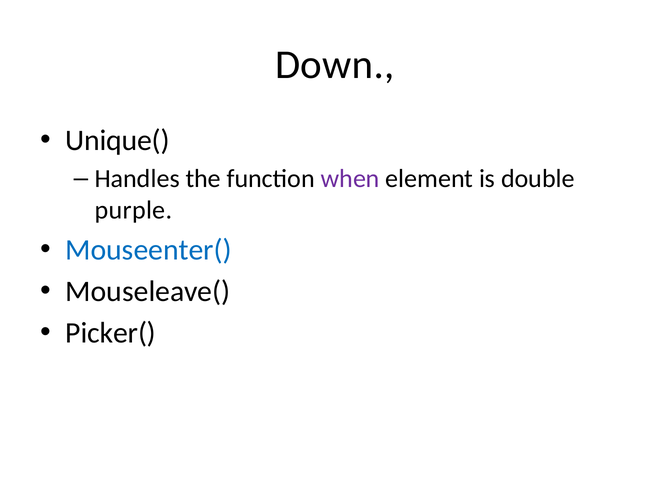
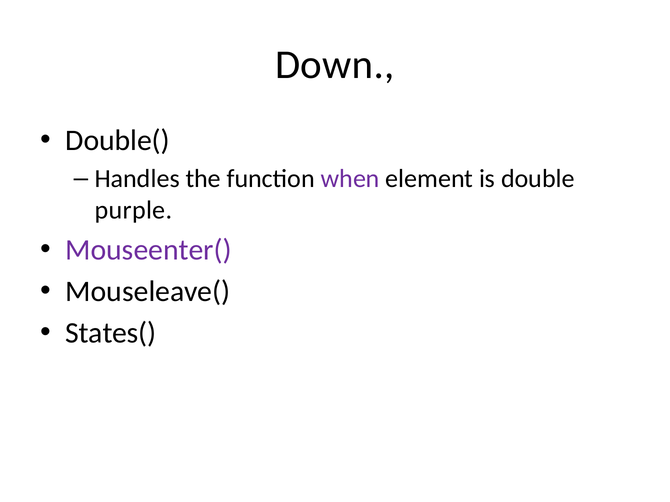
Unique(: Unique( -> Double( (118, 141)
Mouseenter( colour: blue -> purple (149, 250)
Picker(: Picker( -> States( (111, 333)
